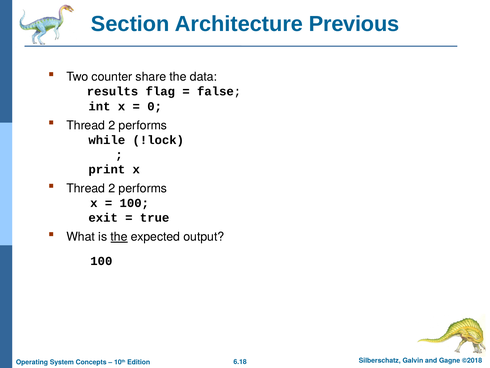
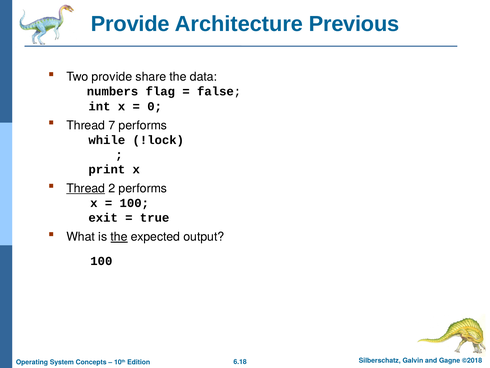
Section: Section -> Provide (130, 24)
Two counter: counter -> provide (112, 77)
results: results -> numbers (113, 91)
2: 2 -> 7 (112, 125)
Thread underline: none -> present (86, 188)
